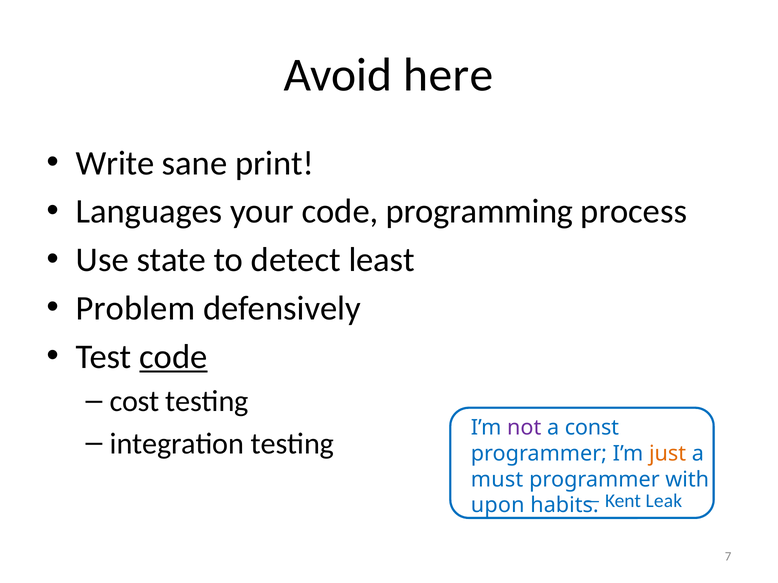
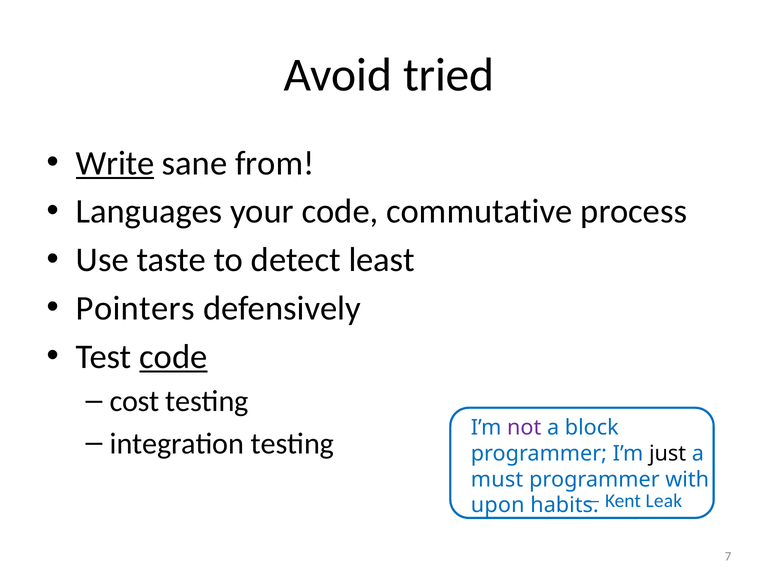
here: here -> tried (449, 75)
Write underline: none -> present (115, 163)
print: print -> from (275, 163)
programming: programming -> commutative (479, 212)
state: state -> taste (171, 260)
Problem: Problem -> Pointers (135, 309)
const: const -> block (592, 428)
just colour: orange -> black (668, 454)
